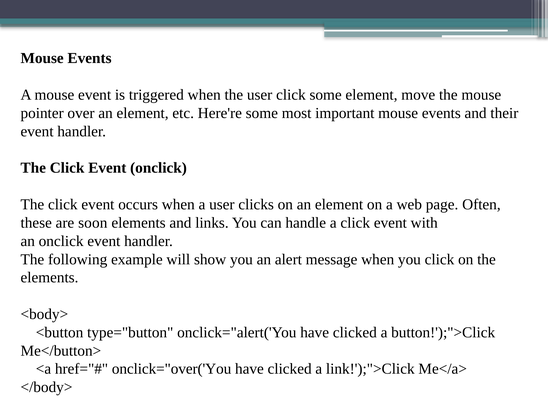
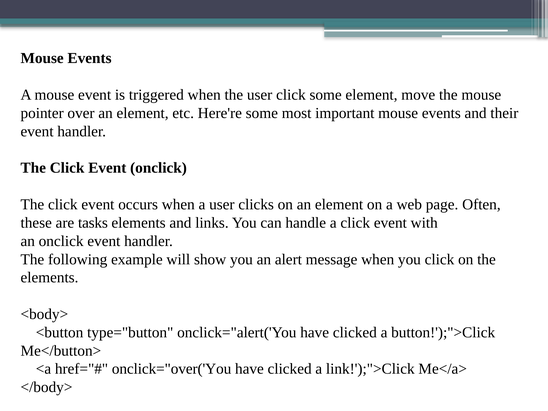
soon: soon -> tasks (93, 223)
